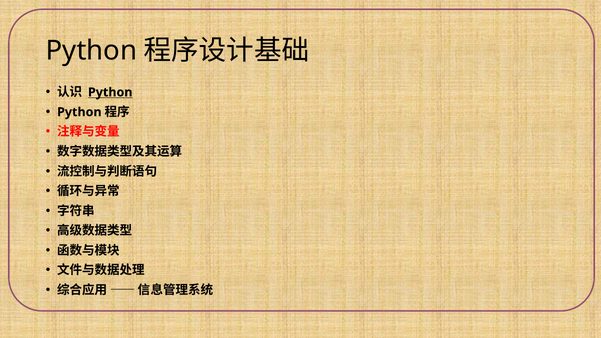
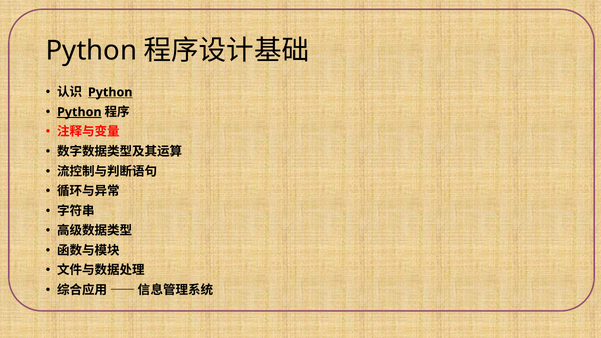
Python underline: none -> present (79, 112)
